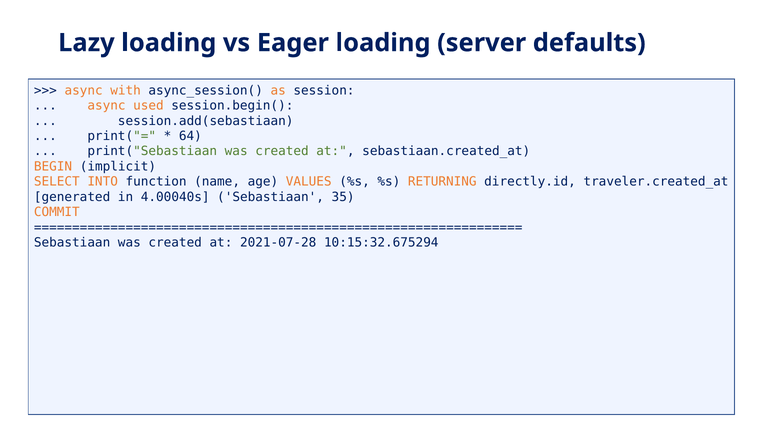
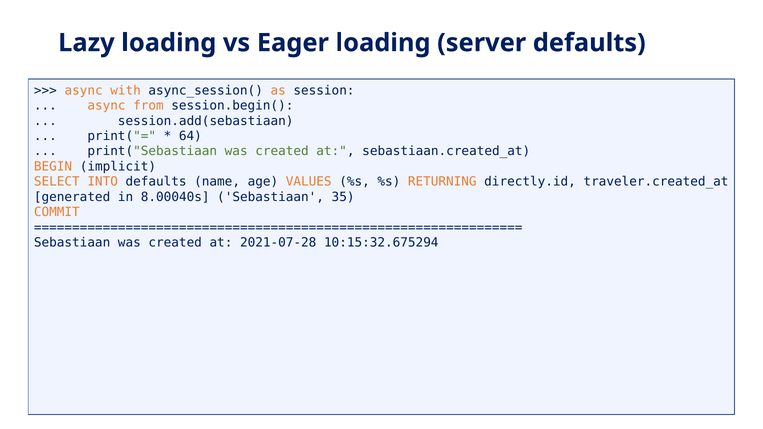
used: used -> from (148, 106)
INTO function: function -> defaults (156, 182)
4.00040s: 4.00040s -> 8.00040s (175, 197)
